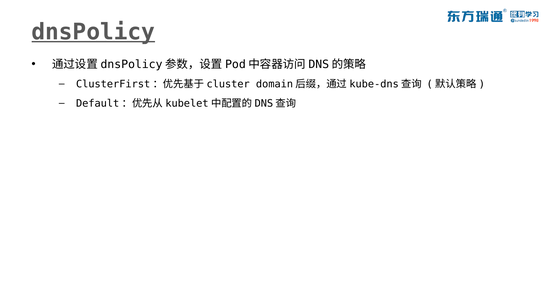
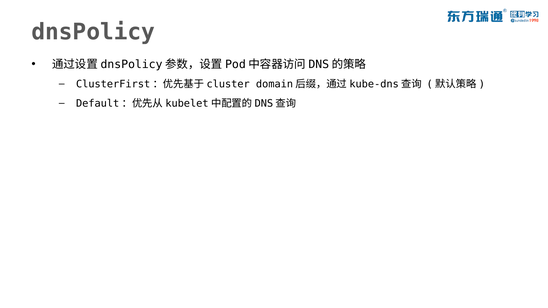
dnsPolicy underline: present -> none (93, 32)
